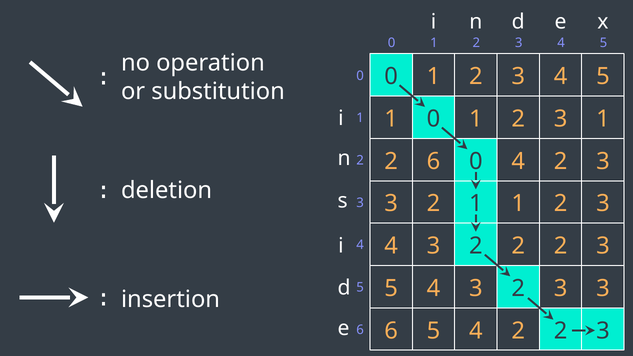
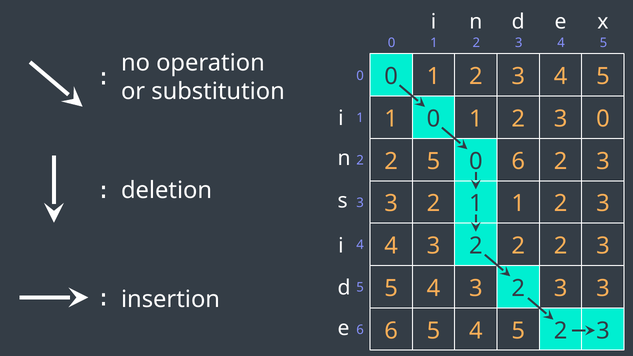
1 2 3 1: 1 -> 0 (603, 119)
2 6: 6 -> 5 (433, 161)
0 4: 4 -> 6 (518, 161)
5 4 2: 2 -> 5 (518, 331)
